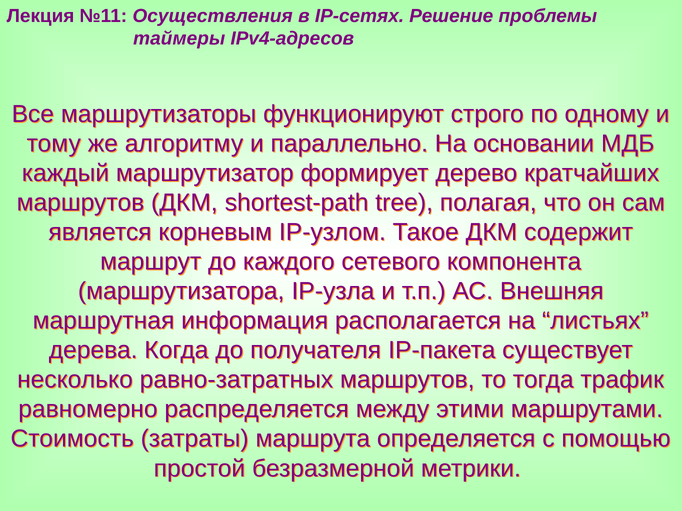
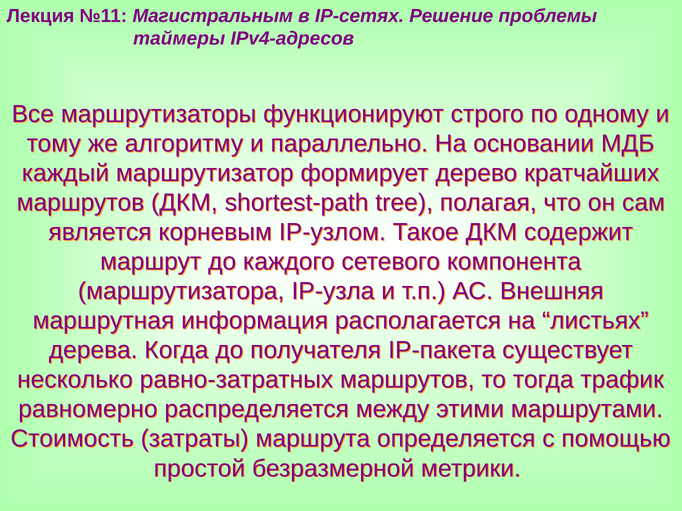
Осуществления: Осуществления -> Магистральным (213, 16)
